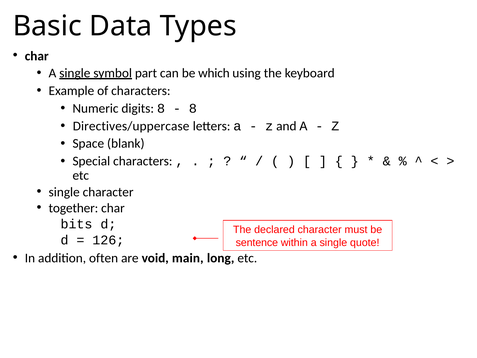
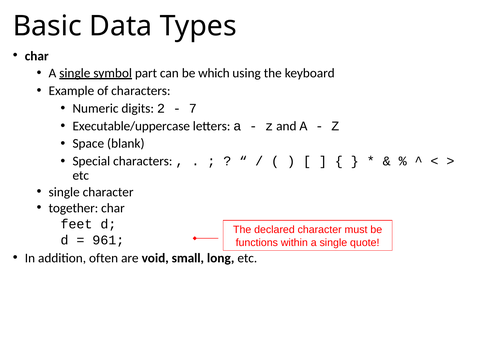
digits 8: 8 -> 2 (161, 108)
8: 8 -> 7 (193, 108)
Directives/uppercase: Directives/uppercase -> Executable/uppercase (131, 126)
bits: bits -> feet (76, 224)
126: 126 -> 961 (108, 240)
sentence: sentence -> functions (257, 242)
main: main -> small (188, 258)
